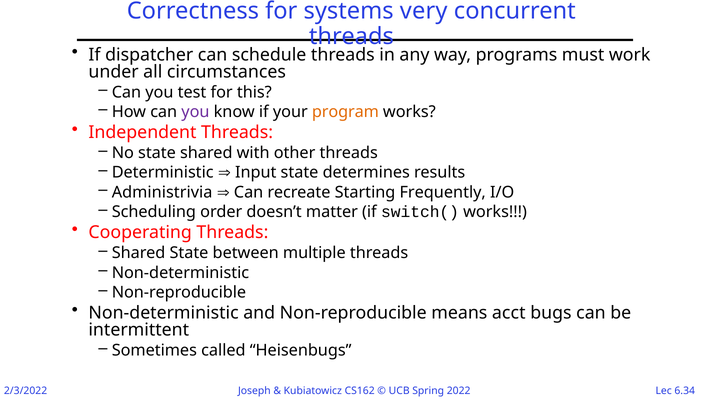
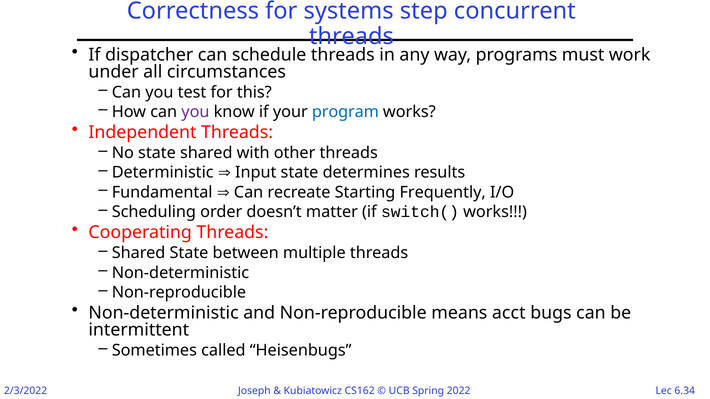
very: very -> step (424, 11)
program colour: orange -> blue (345, 112)
Administrivia: Administrivia -> Fundamental (162, 192)
